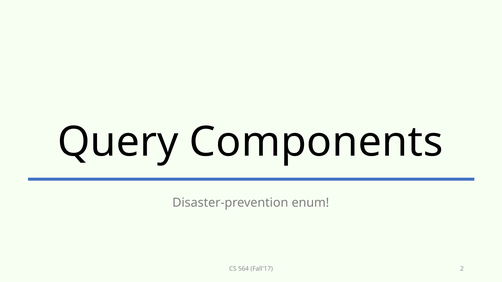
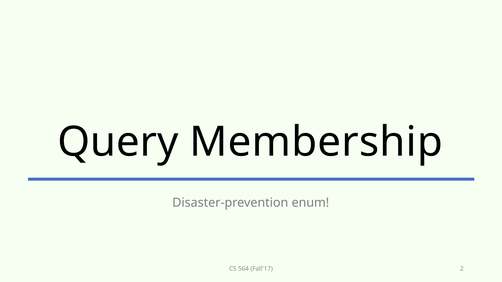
Components: Components -> Membership (316, 142)
